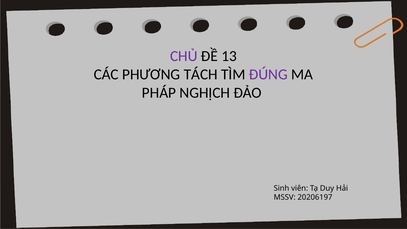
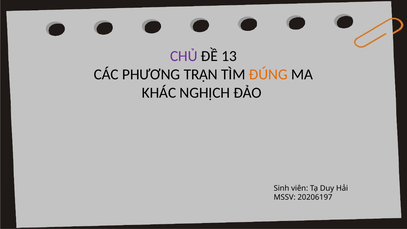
TÁCH: TÁCH -> TRẬN (201, 75)
ĐÚNG colour: purple -> orange (268, 75)
PHÁP: PHÁP -> KHÁC (159, 93)
